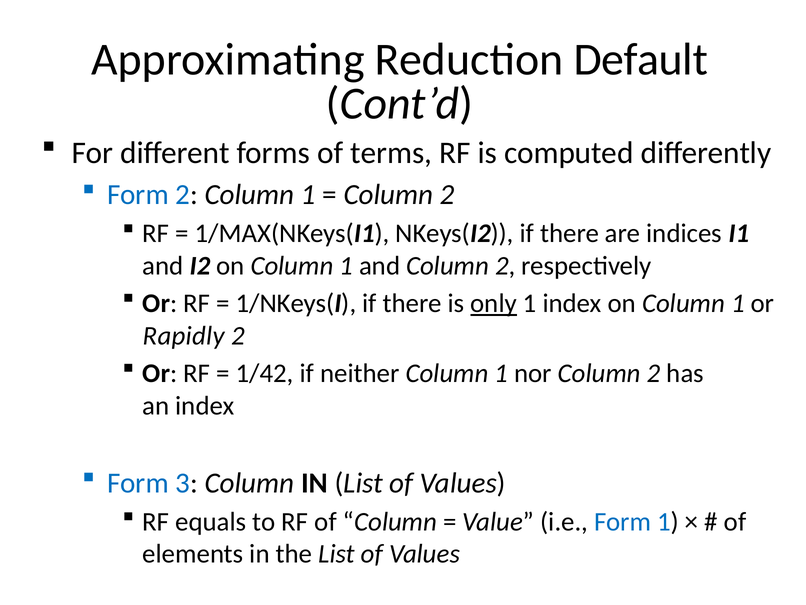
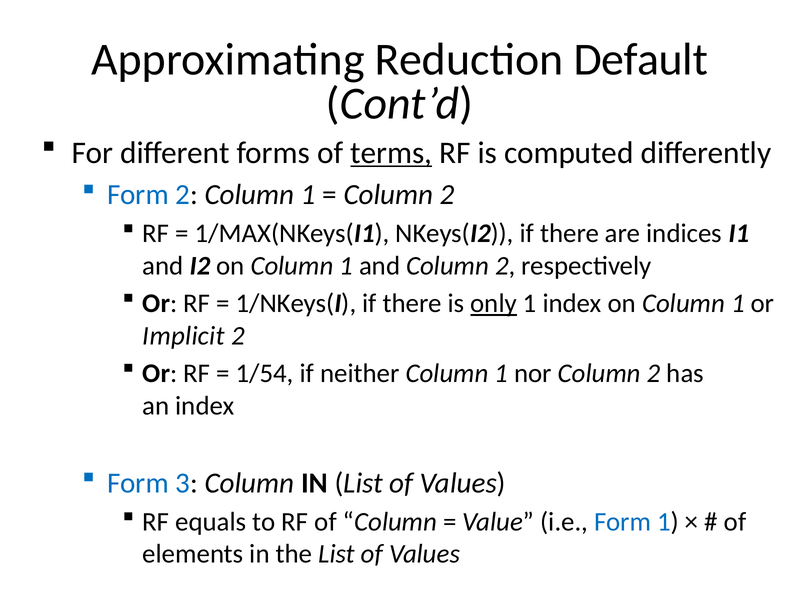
terms underline: none -> present (391, 153)
Rapidly: Rapidly -> Implicit (184, 335)
1/42: 1/42 -> 1/54 (265, 373)
